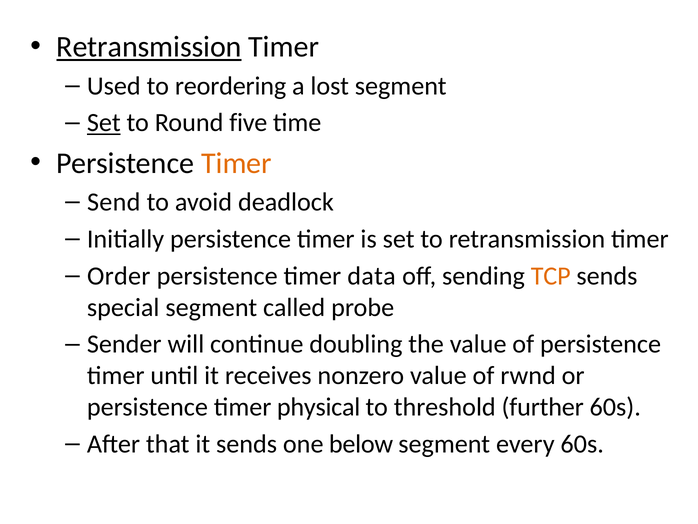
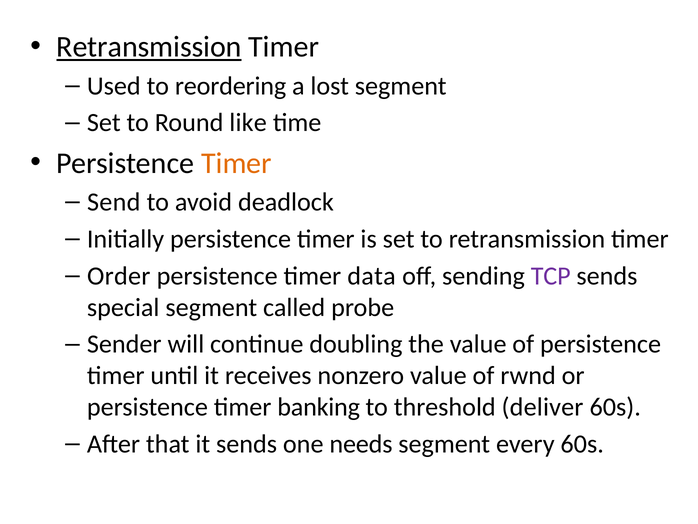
Set underline: present -> none (104, 123)
five: five -> like (248, 123)
TCP colour: orange -> purple (551, 276)
physical: physical -> banking (319, 407)
further: further -> deliver (543, 407)
below: below -> needs (361, 444)
